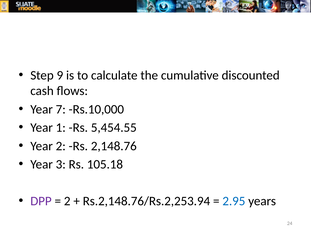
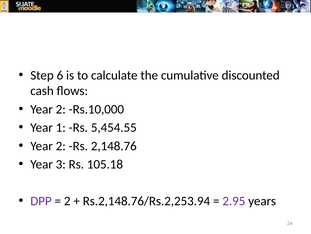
9: 9 -> 6 (60, 75)
7: 7 -> 2 (61, 109)
2.95 colour: blue -> purple (234, 200)
